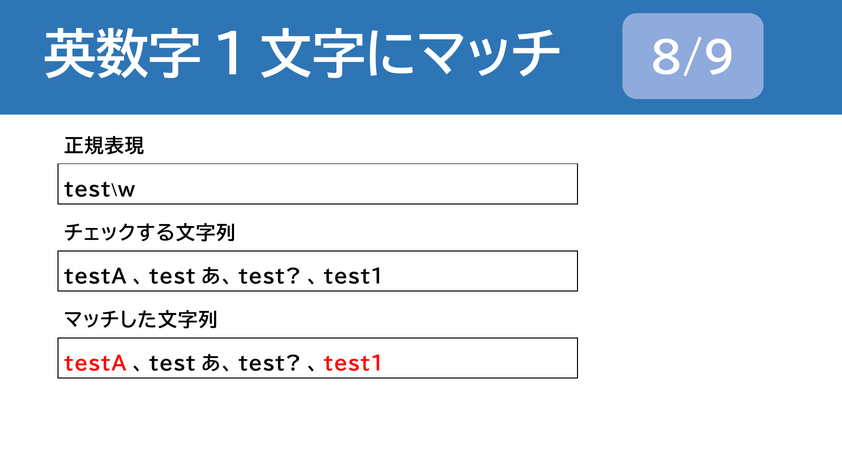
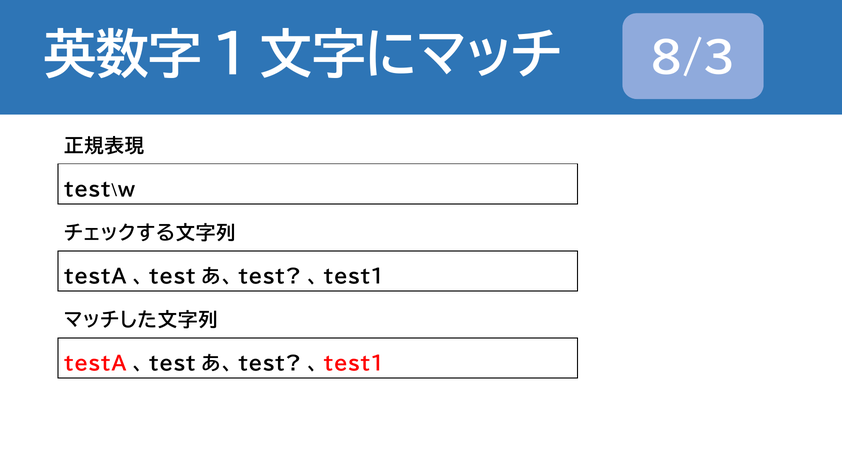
8/9: 8/9 -> 8/3 (693, 59)
